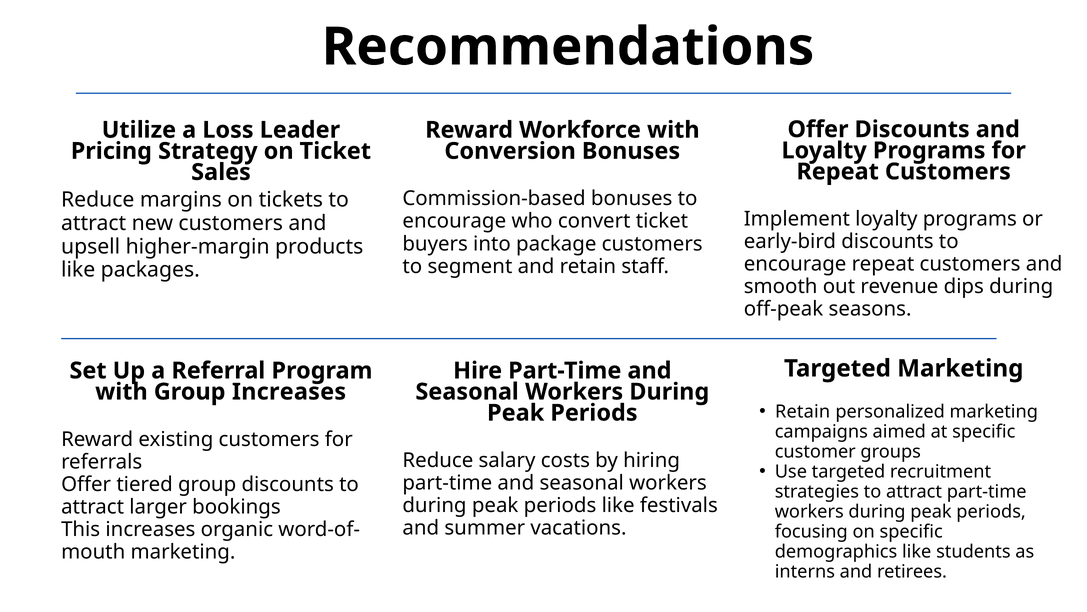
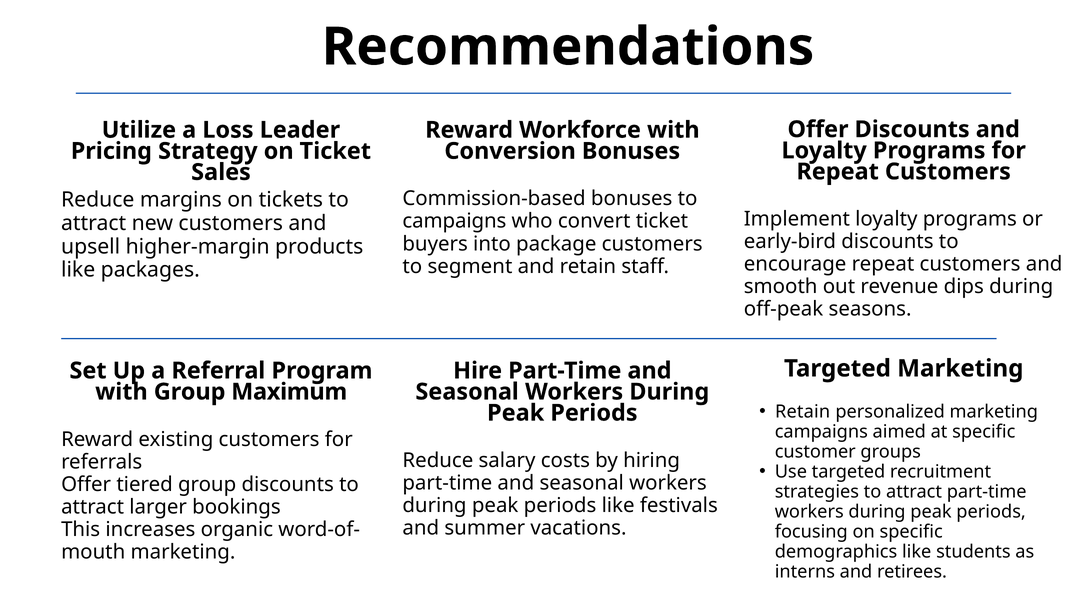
encourage: encourage -> campaigns (454, 221)
Group Increases: Increases -> Maximum (289, 391)
